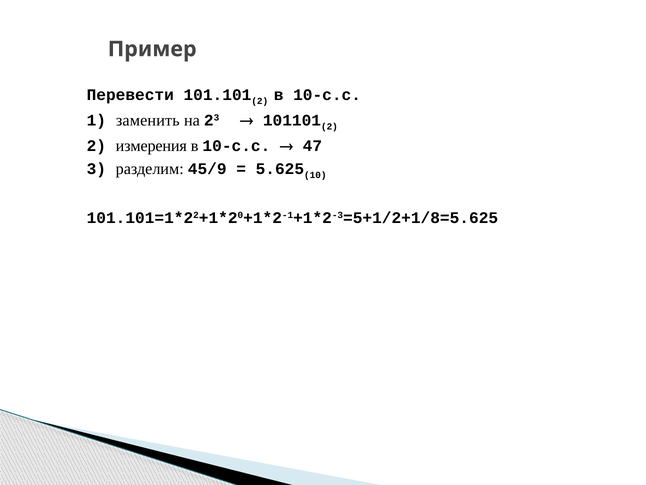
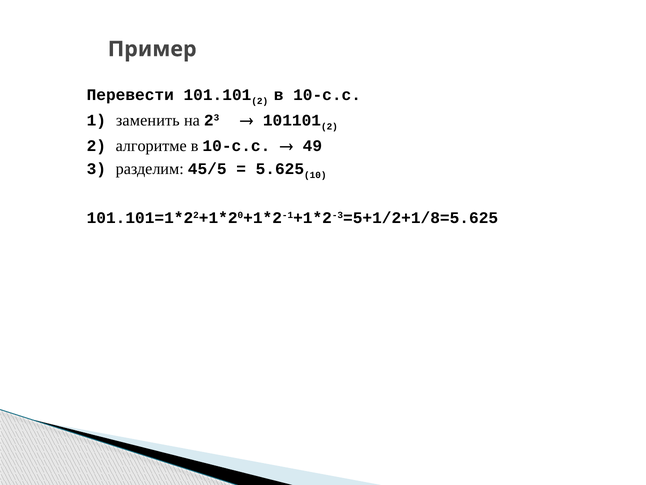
измерения: измерения -> алгоритме (151, 146)
47: 47 -> 49 (312, 146)
45/9: 45/9 -> 45/5 (207, 169)
